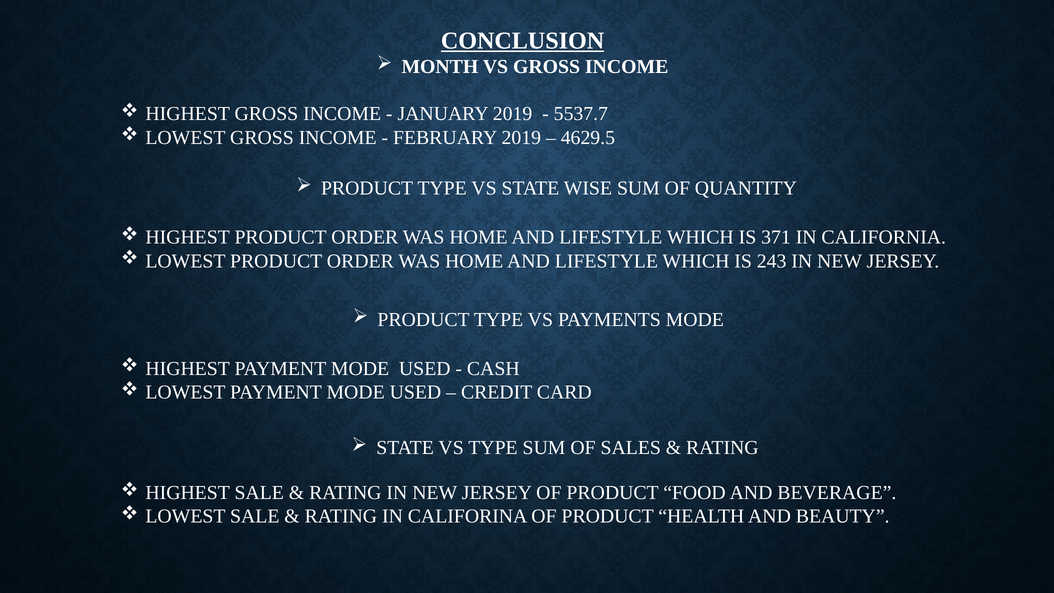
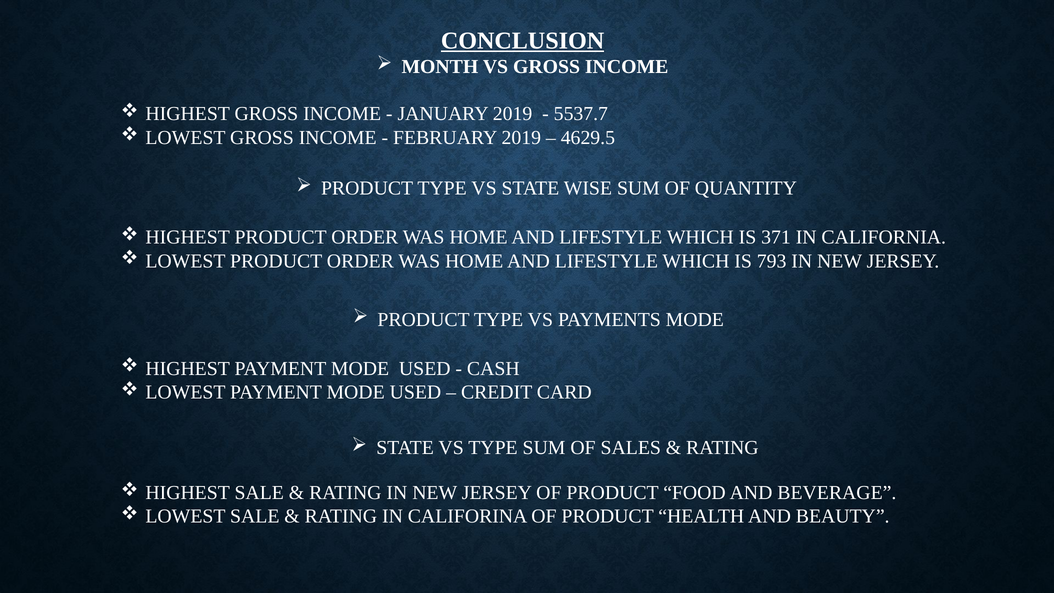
243: 243 -> 793 (772, 261)
